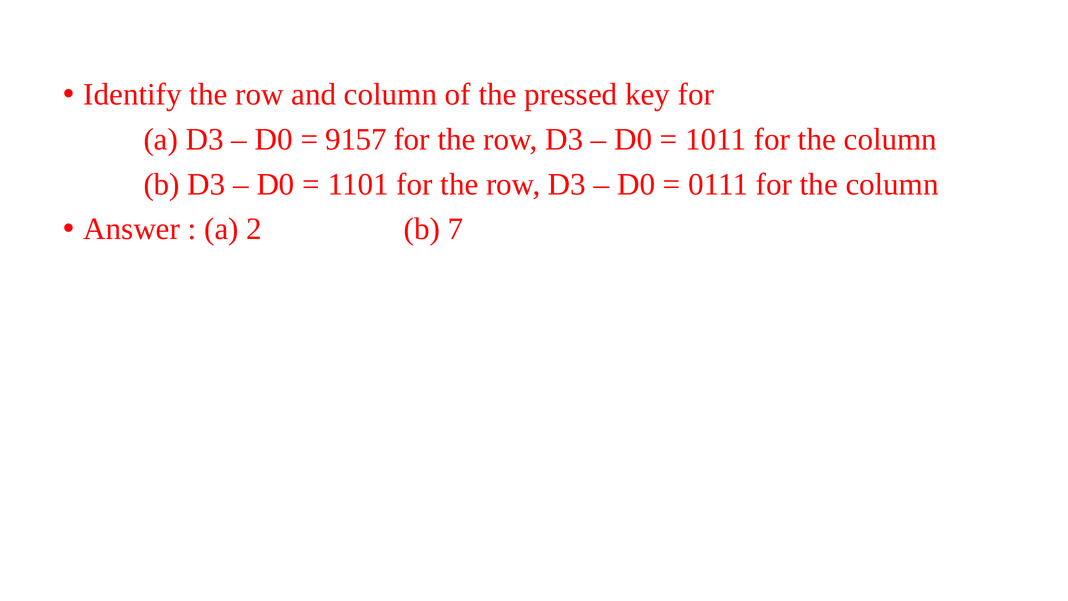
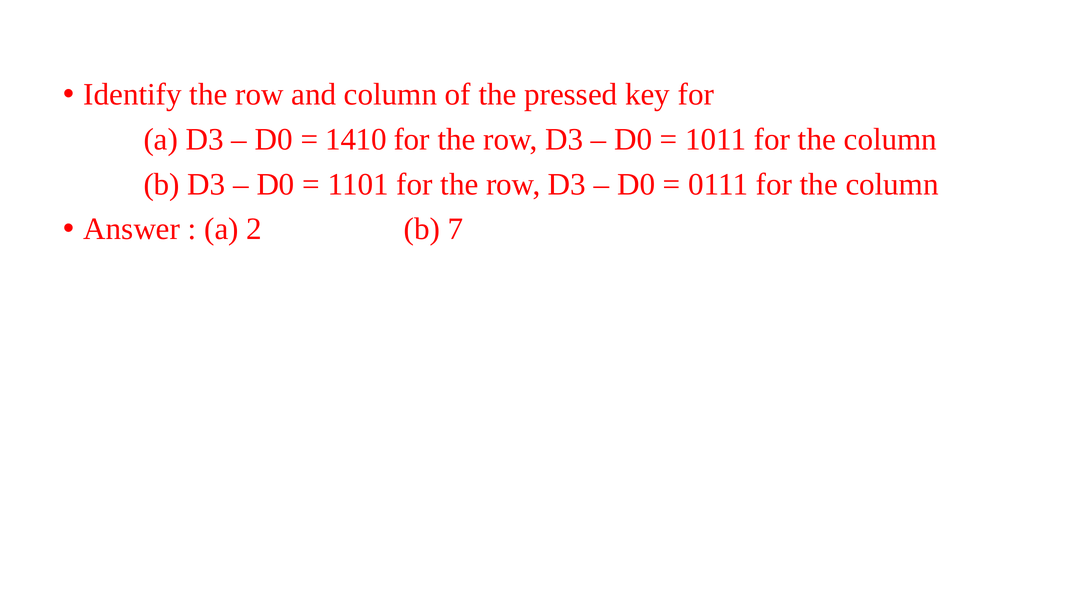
9157: 9157 -> 1410 (356, 139)
